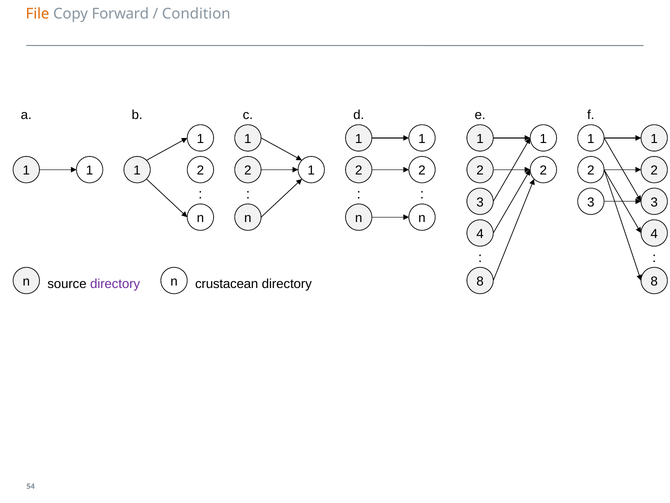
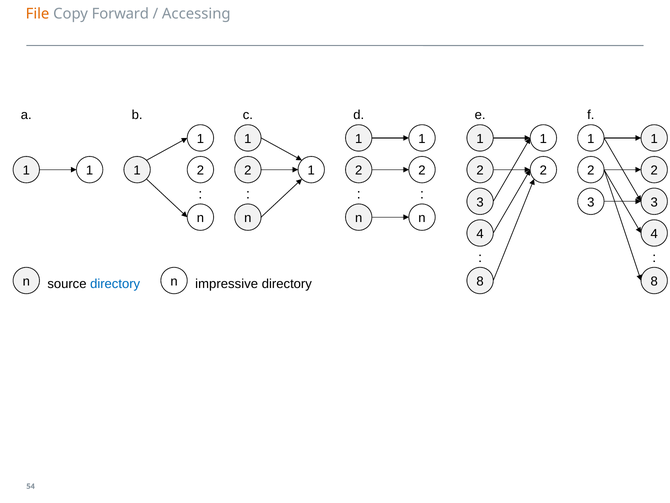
Condition: Condition -> Accessing (196, 14)
directory colour: purple -> blue (115, 284)
crustacean: crustacean -> impressive (227, 284)
